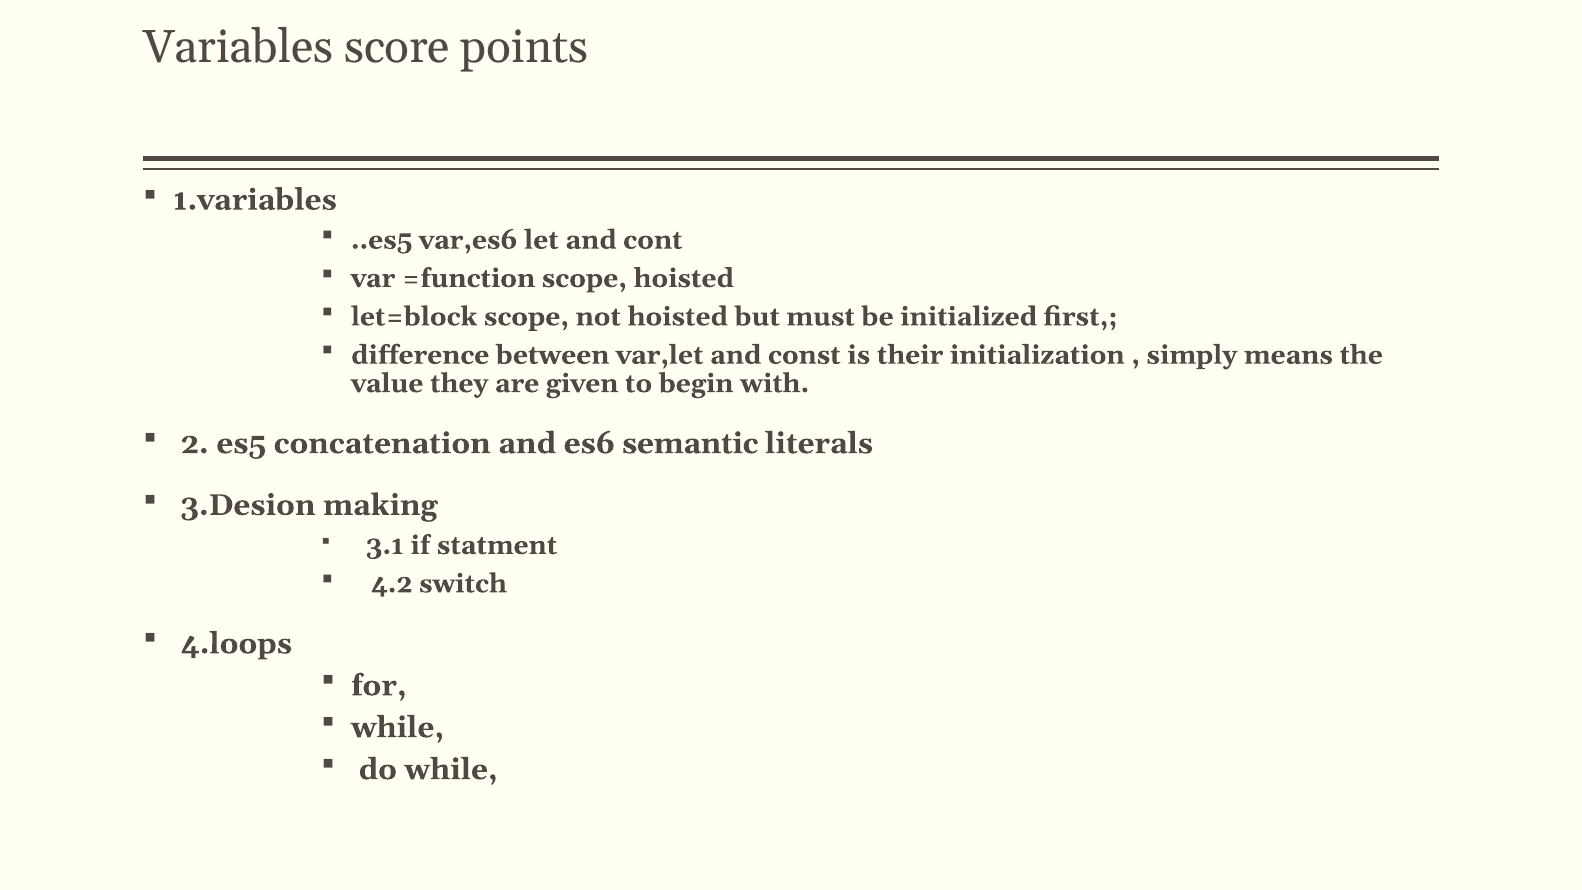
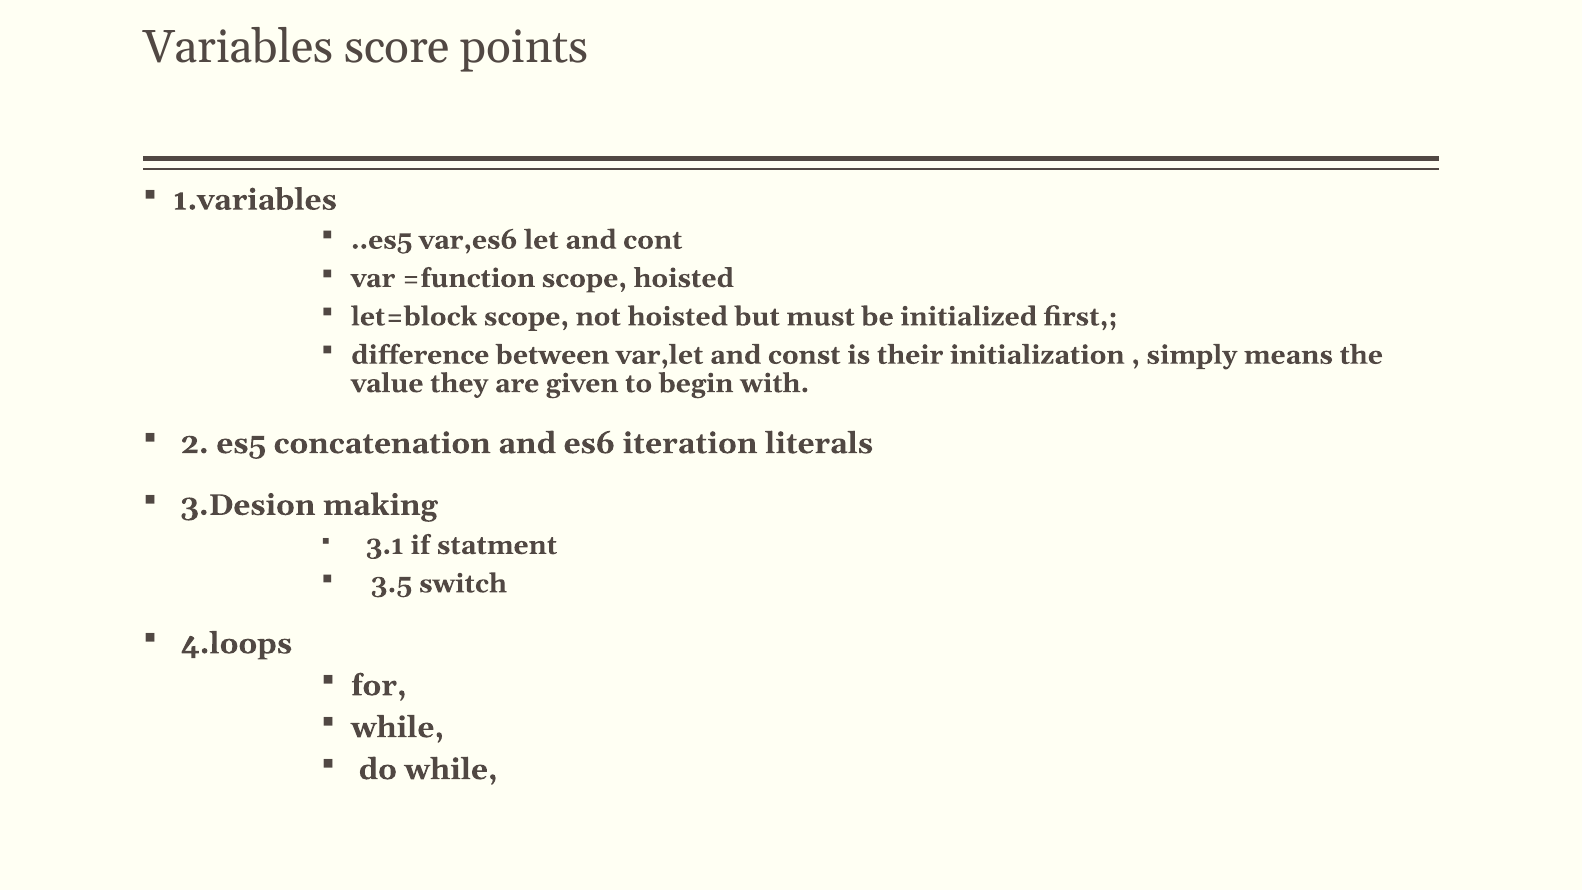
semantic: semantic -> iteration (690, 443)
4.2: 4.2 -> 3.5 (392, 584)
